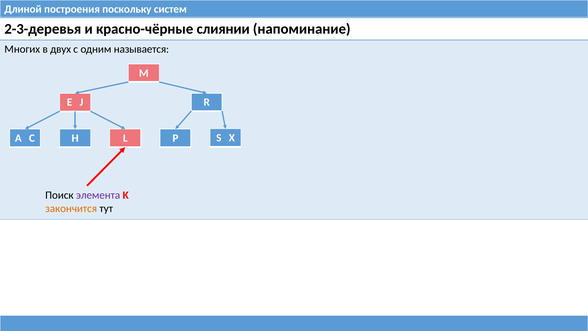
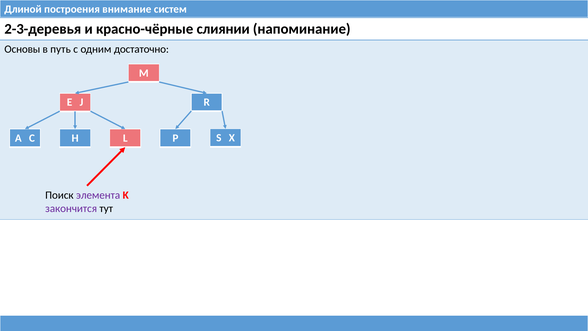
поскольку: поскольку -> внимание (127, 9)
Многих: Многих -> Основы (22, 49)
двух: двух -> путь (61, 49)
называется: называется -> достаточно (141, 49)
закончится colour: orange -> purple (71, 208)
